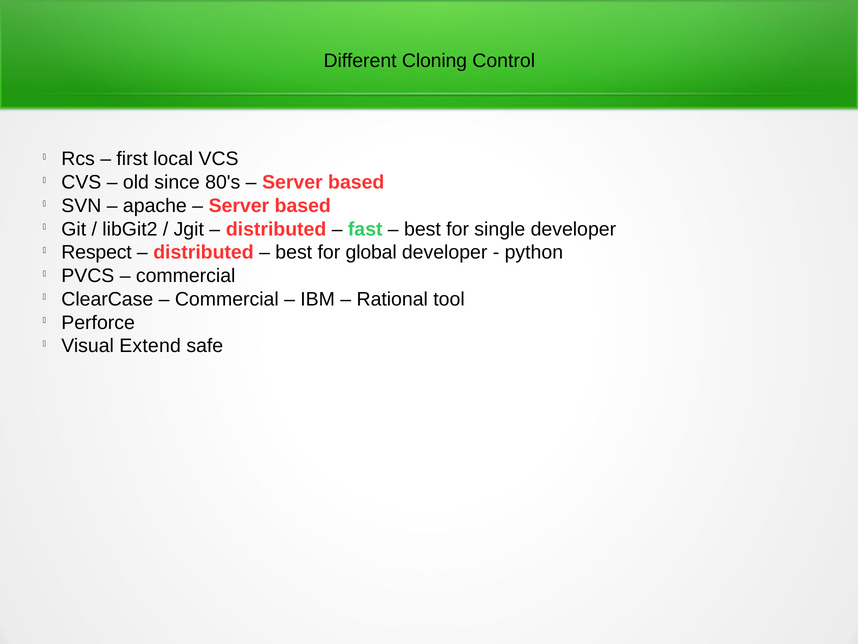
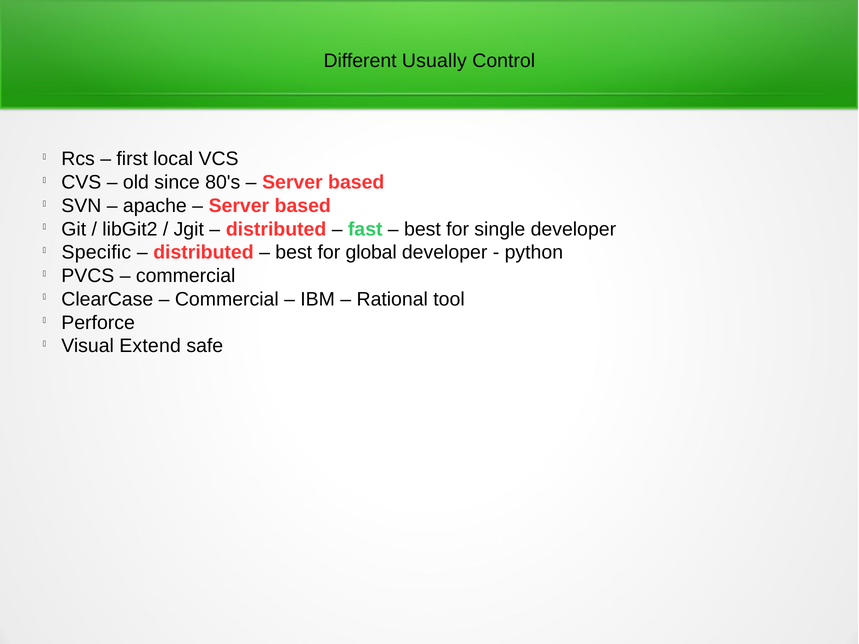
Cloning: Cloning -> Usually (434, 61)
Respect: Respect -> Specific (96, 253)
